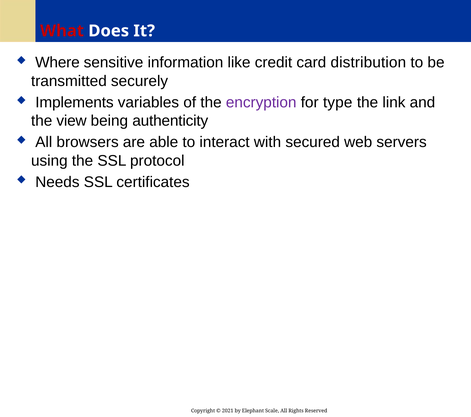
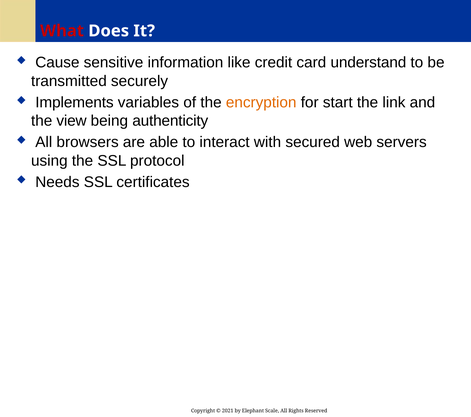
Where: Where -> Cause (57, 63)
distribution: distribution -> understand (368, 63)
encryption colour: purple -> orange (261, 102)
type: type -> start (338, 102)
